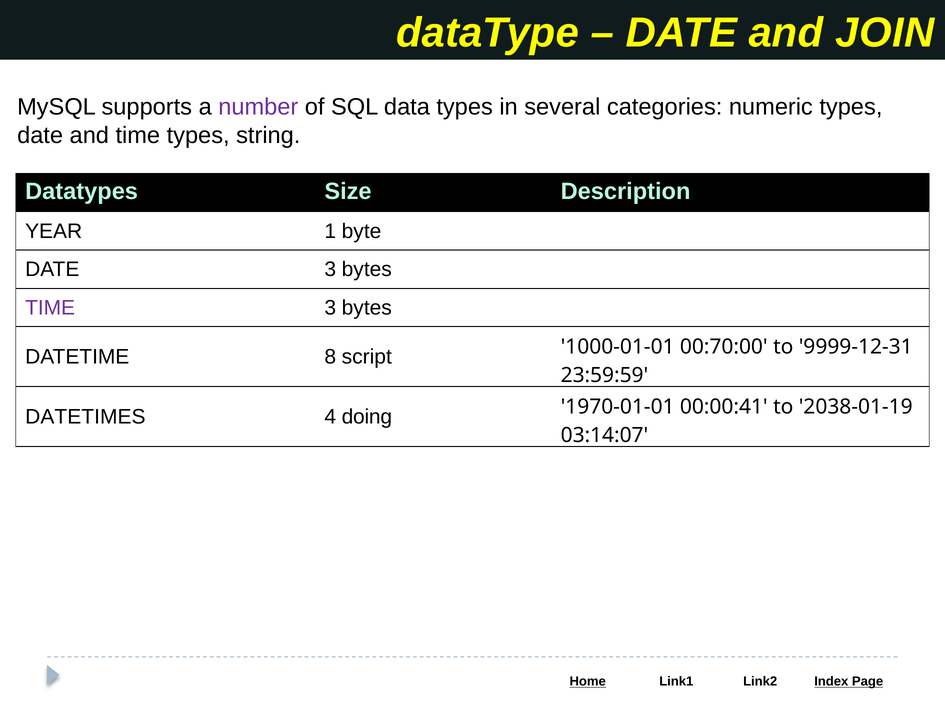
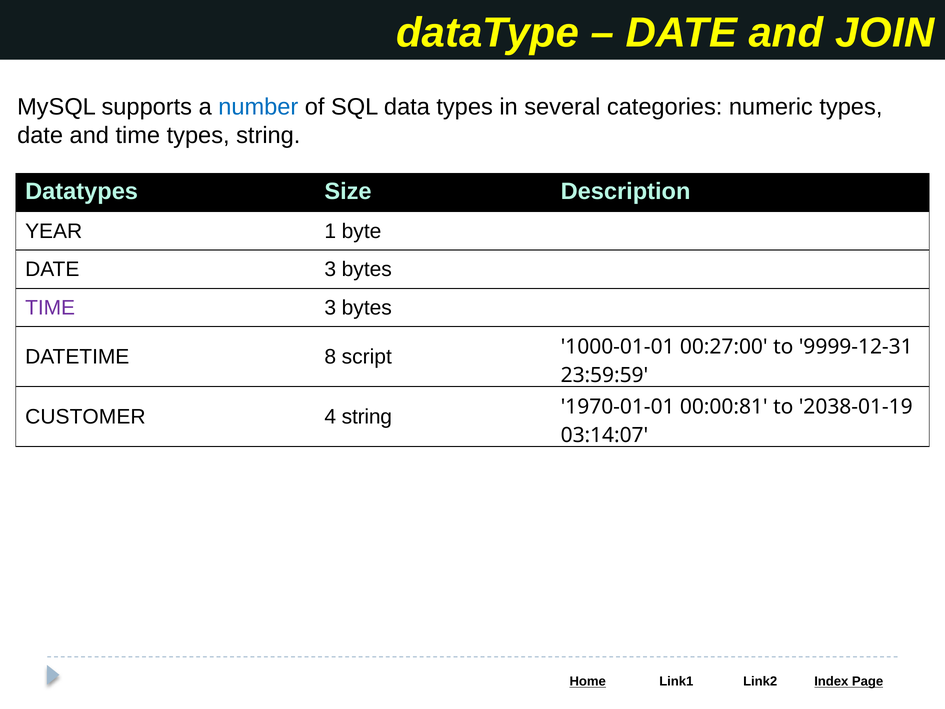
number colour: purple -> blue (258, 107)
00:70:00: 00:70:00 -> 00:27:00 (724, 347)
DATETIMES: DATETIMES -> CUSTOMER (85, 417)
4 doing: doing -> string (367, 417)
00:00:41: 00:00:41 -> 00:00:81 (724, 407)
